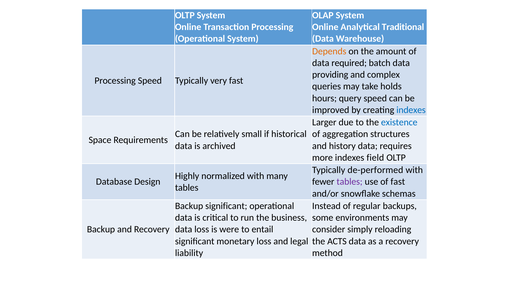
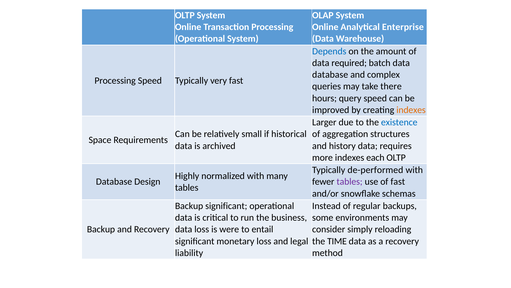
Traditional: Traditional -> Enterprise (403, 27)
Depends colour: orange -> blue (329, 51)
providing: providing -> database (330, 75)
holds: holds -> there (391, 86)
indexes colour: blue -> orange (411, 110)
field: field -> each (375, 157)
ACTS: ACTS -> TIME (337, 241)
